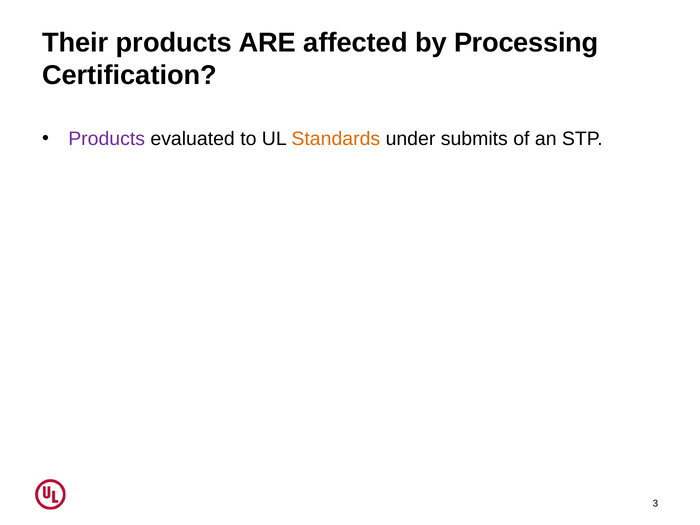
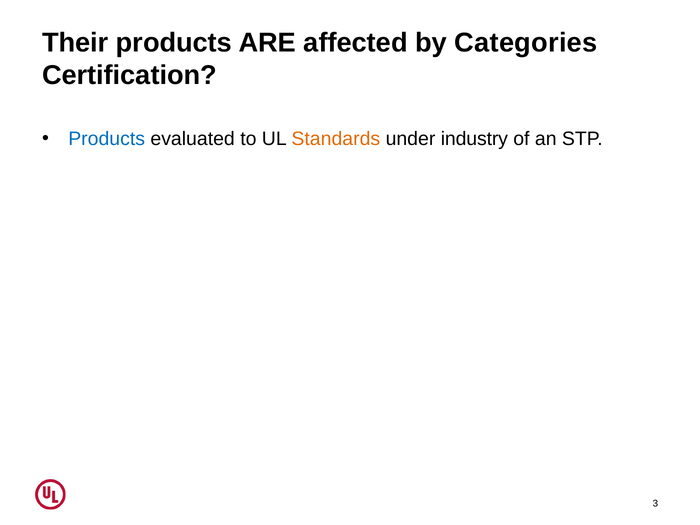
Processing: Processing -> Categories (526, 43)
Products colour: purple -> blue (107, 139)
submits: submits -> industry (474, 139)
